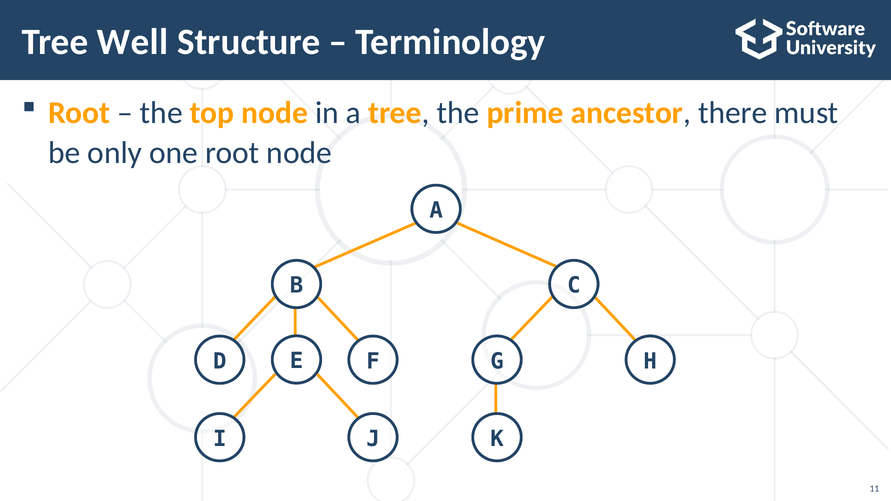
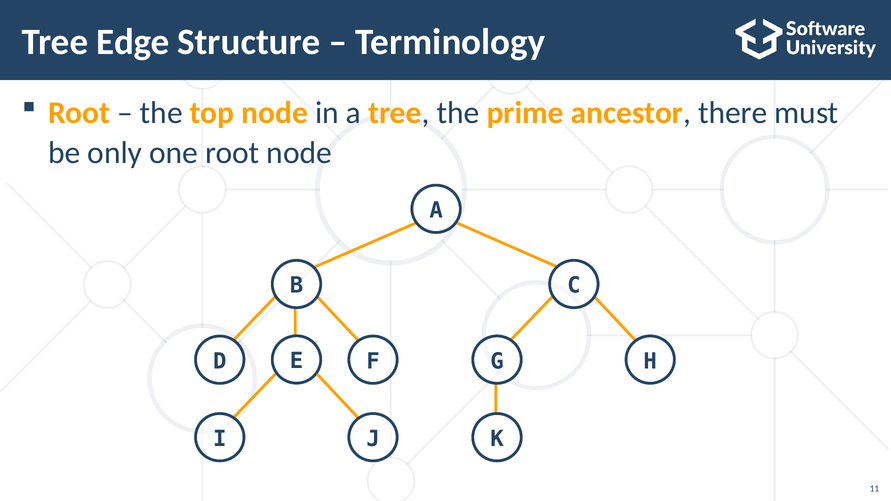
Well: Well -> Edge (133, 42)
